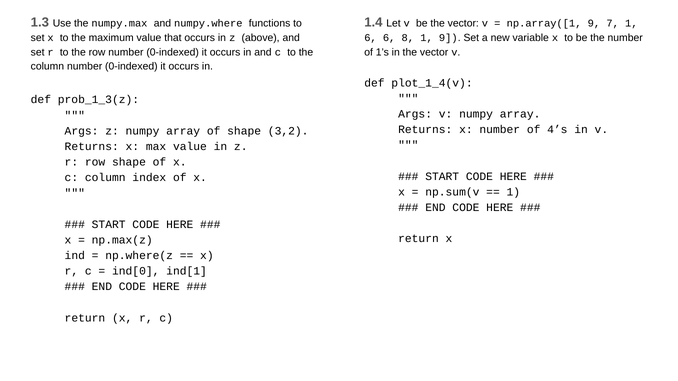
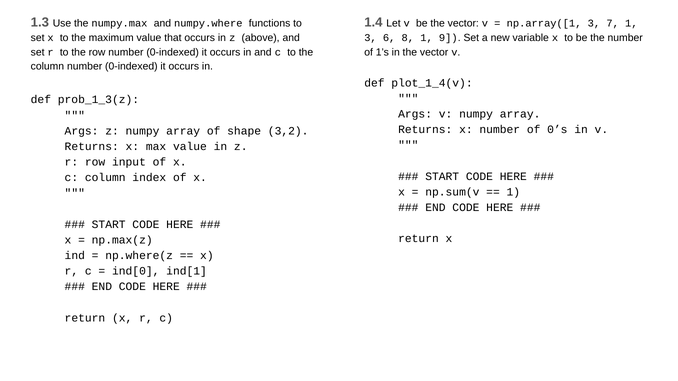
np.array([1 9: 9 -> 3 (594, 23)
6: 6 -> 3 (370, 38)
4’s: 4’s -> 0’s (557, 130)
row shape: shape -> input (129, 162)
